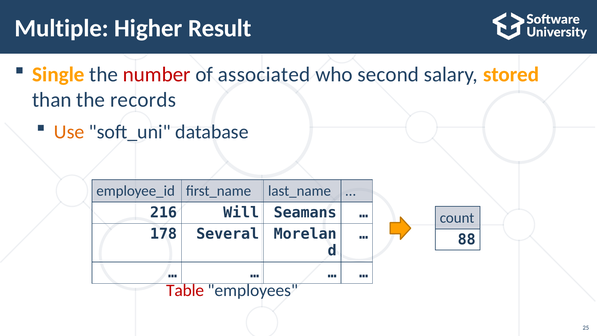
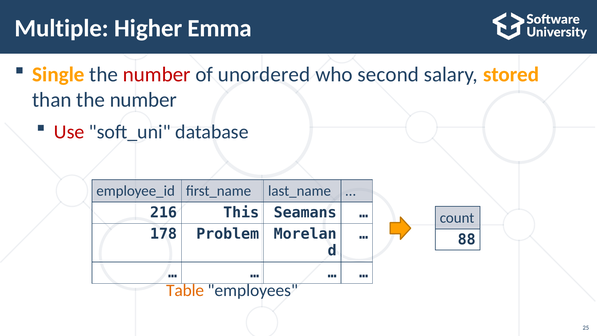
Result: Result -> Emma (220, 28)
associated: associated -> unordered (264, 75)
than the records: records -> number (143, 100)
Use colour: orange -> red (69, 132)
Will: Will -> This (241, 212)
Several: Several -> Problem (228, 234)
Table colour: red -> orange (185, 290)
